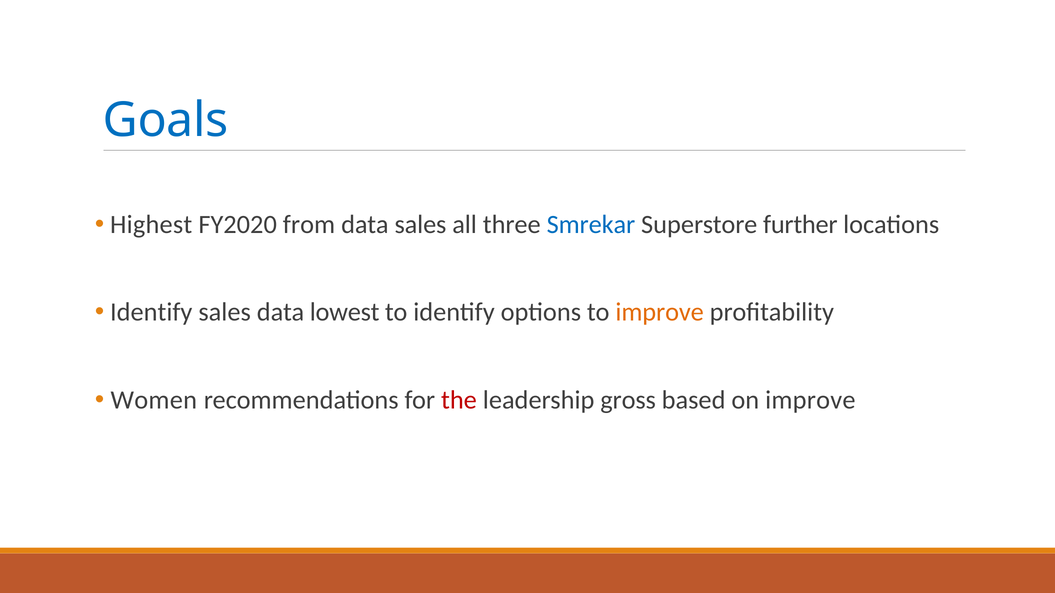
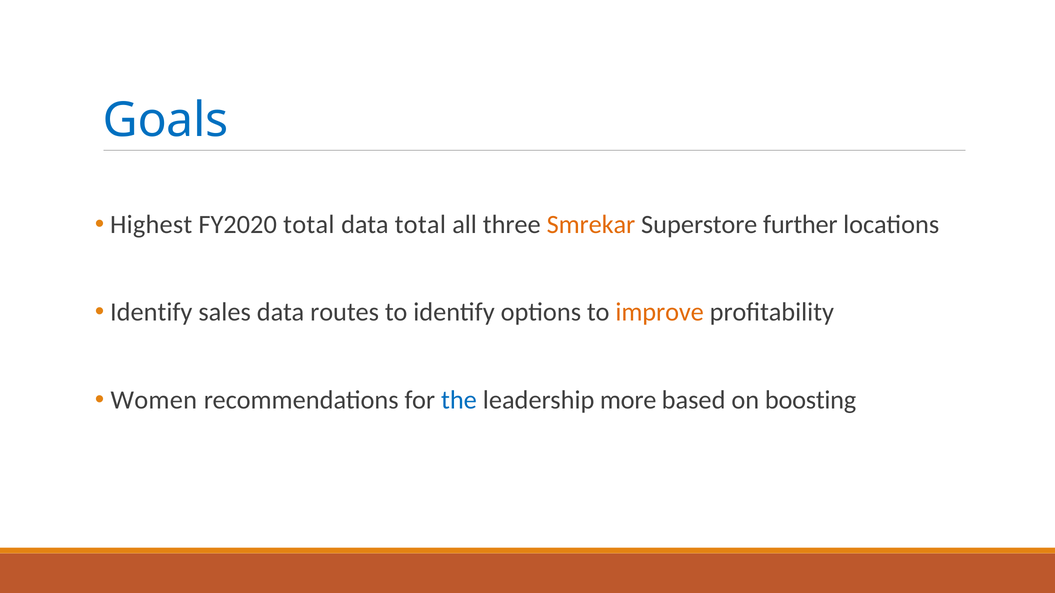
FY2020 from: from -> total (309, 225)
data sales: sales -> total (420, 225)
Smrekar colour: blue -> orange (591, 225)
lowest: lowest -> routes (345, 313)
the colour: red -> blue (459, 400)
gross: gross -> more (628, 400)
on improve: improve -> boosting (811, 400)
